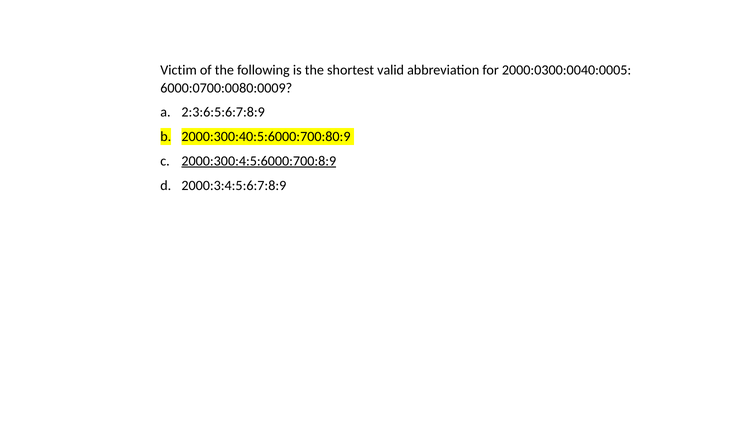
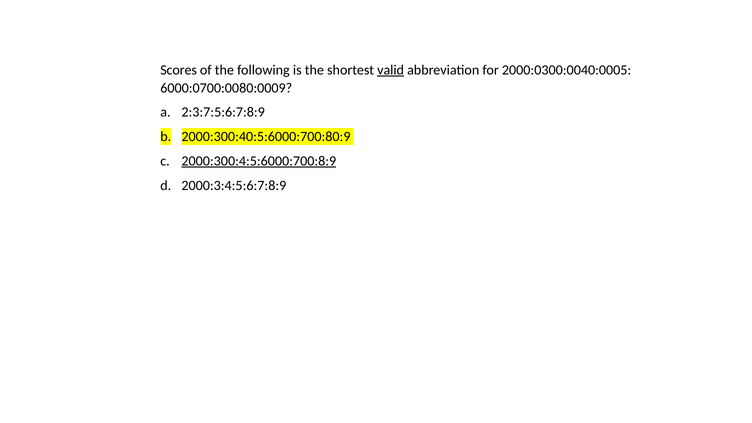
Victim: Victim -> Scores (179, 70)
valid underline: none -> present (391, 70)
2:3:6:5:6:7:8:9: 2:3:6:5:6:7:8:9 -> 2:3:7:5:6:7:8:9 (223, 112)
